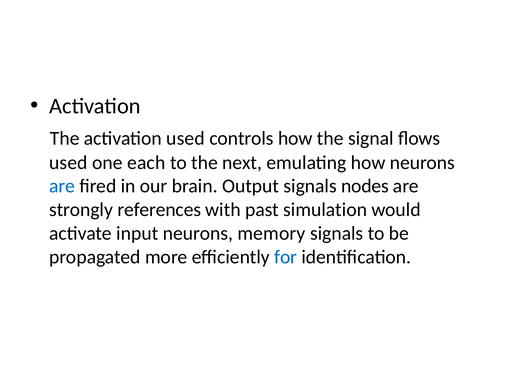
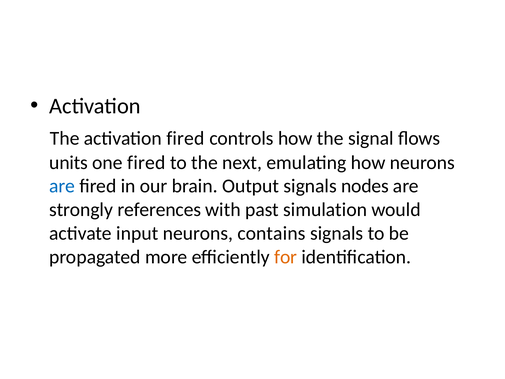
activation used: used -> fired (186, 138)
used: used -> units (69, 162)
one each: each -> fired (146, 162)
memory: memory -> contains (271, 233)
for colour: blue -> orange (286, 257)
